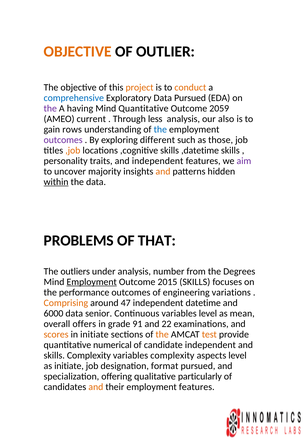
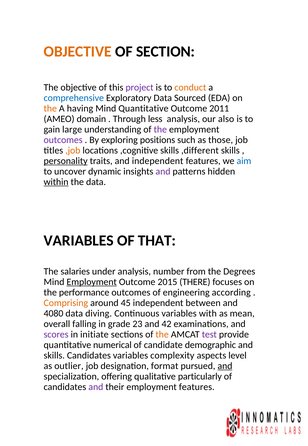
OUTLIER: OUTLIER -> SECTION (165, 51)
project colour: orange -> purple (140, 87)
Data Pursued: Pursued -> Sourced (190, 98)
the colour: purple -> orange (50, 108)
2059: 2059 -> 2011 (219, 108)
current: current -> domain (91, 119)
rows: rows -> large (72, 129)
the colour: blue -> purple (160, 129)
different: different -> positions (158, 139)
,datetime: ,datetime -> ,different (200, 150)
personality underline: none -> present (66, 160)
aim colour: purple -> blue (244, 160)
majority: majority -> dynamic (105, 171)
and colour: orange -> purple (163, 171)
PROBLEMS: PROBLEMS -> VARIABLES (79, 240)
outliers: outliers -> salaries (75, 271)
2015 SKILLS: SKILLS -> THERE (195, 281)
variations: variations -> according (231, 292)
47: 47 -> 45 (126, 302)
datetime: datetime -> between (203, 302)
6000: 6000 -> 4080 (53, 313)
senior: senior -> diving (99, 313)
variables level: level -> with (208, 313)
offers: offers -> falling (84, 323)
91: 91 -> 23 (137, 323)
22: 22 -> 42 (167, 323)
scores colour: orange -> purple (56, 333)
test colour: orange -> purple (209, 333)
candidate independent: independent -> demographic (210, 344)
skills Complexity: Complexity -> Candidates (89, 354)
as initiate: initiate -> outlier (69, 365)
and underline: none -> present (225, 365)
and colour: orange -> purple (96, 386)
